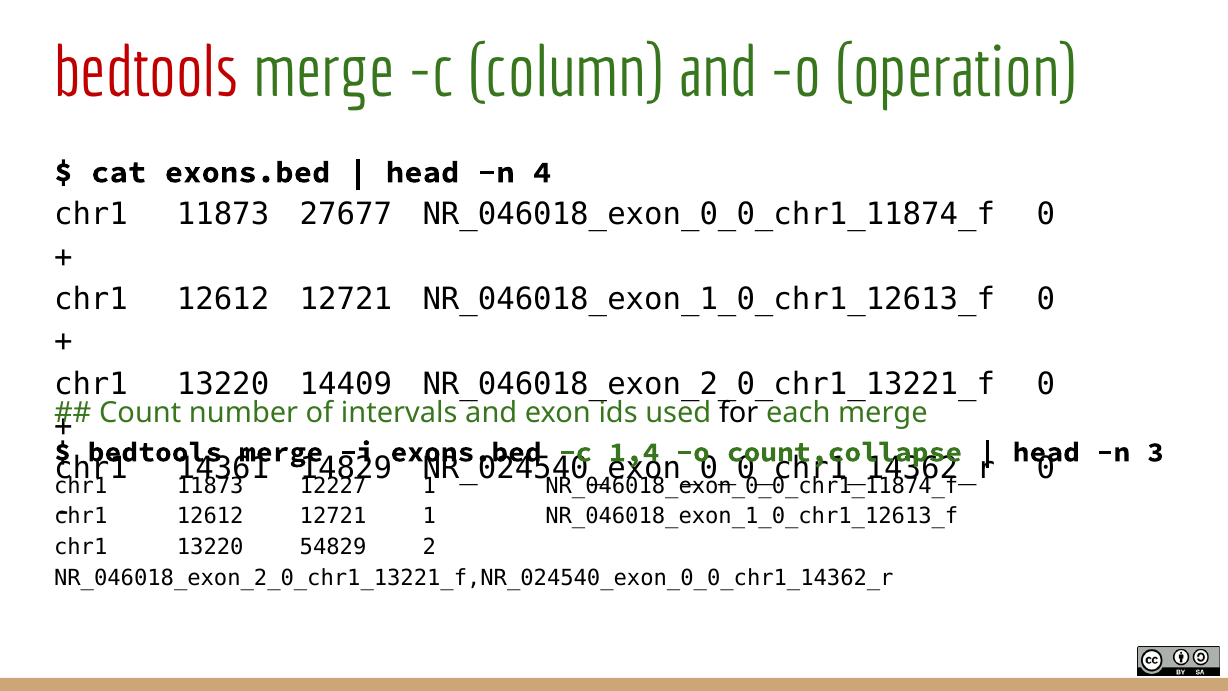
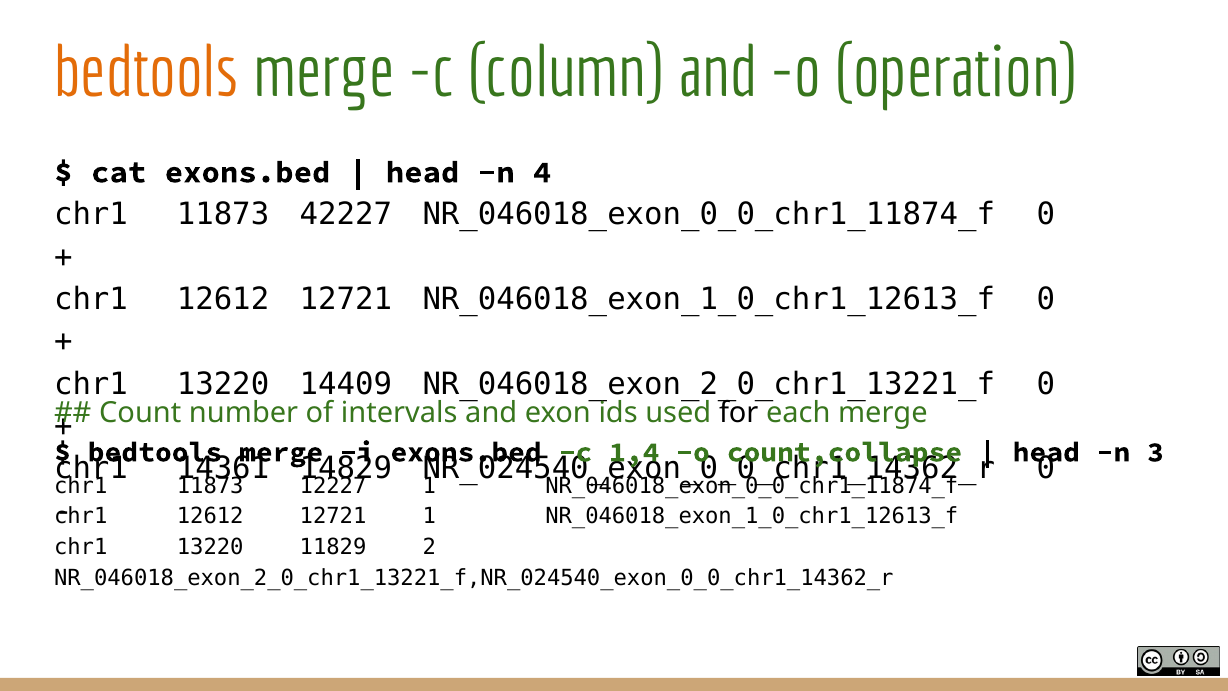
bedtools colour: red -> orange (147, 73)
27677: 27677 -> 42227 (346, 215)
54829: 54829 -> 11829 (333, 547)
